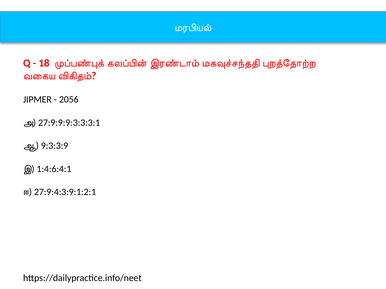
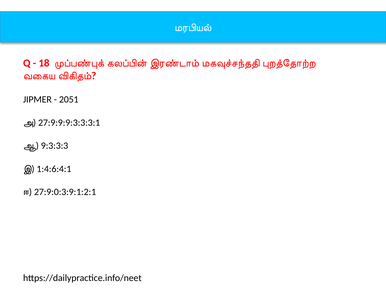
2056: 2056 -> 2051 (69, 100)
9:3:3:9: 9:3:3:9 -> 9:3:3:3 (55, 146)
27:9:4:3:9:1:2:1: 27:9:4:3:9:1:2:1 -> 27:9:0:3:9:1:2:1 (65, 192)
